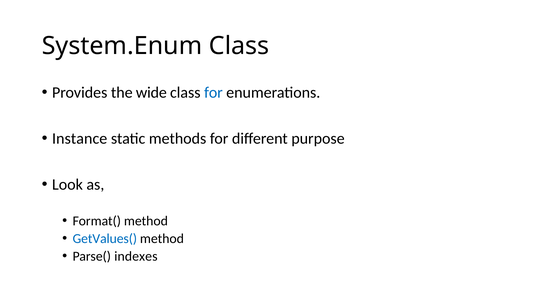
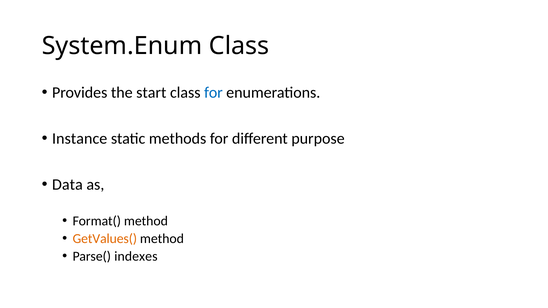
wide: wide -> start (151, 93)
Look: Look -> Data (67, 185)
GetValues( colour: blue -> orange (105, 239)
